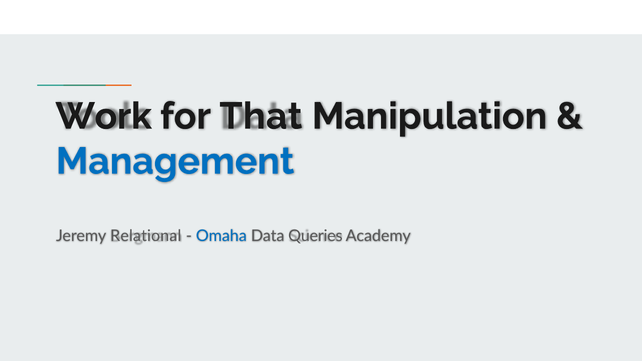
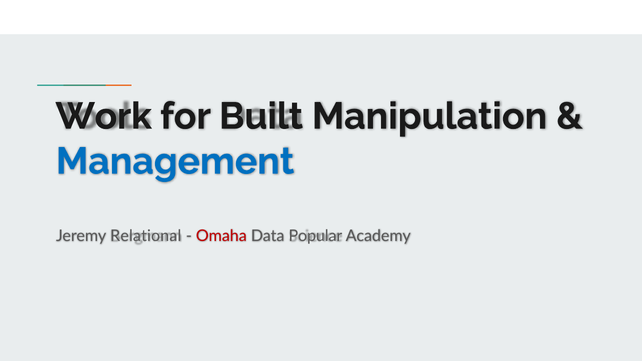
That: That -> Built (261, 116)
Omaha colour: blue -> red (221, 236)
Queries: Queries -> Popular (315, 236)
